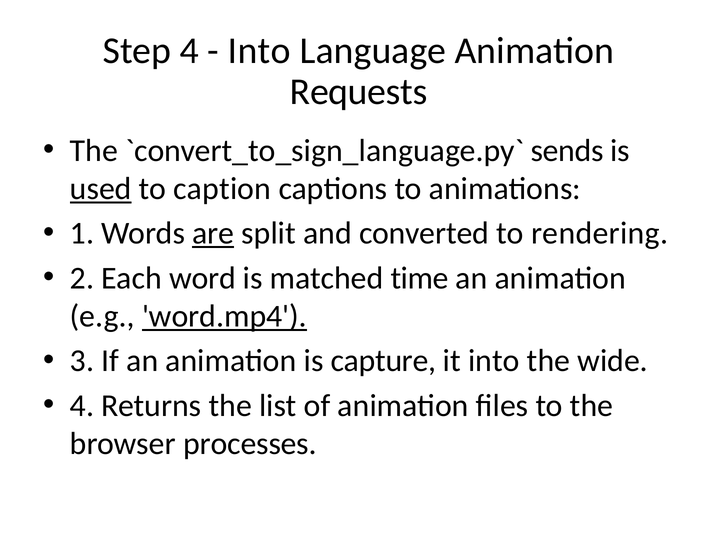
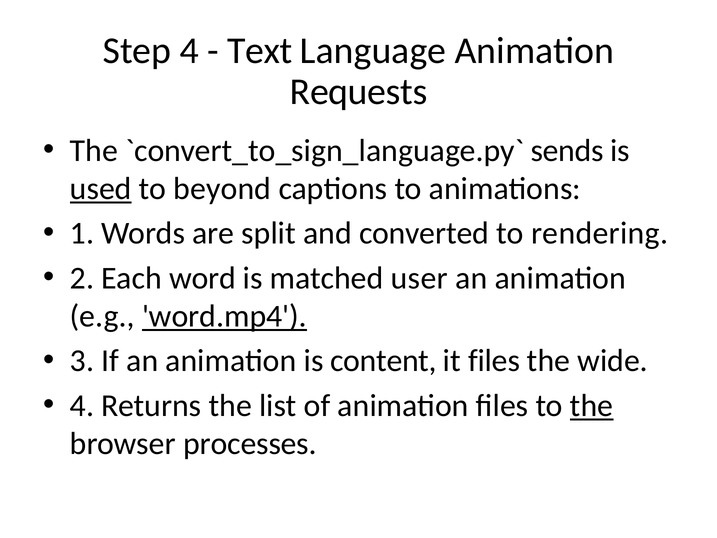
Into: Into -> Text (260, 51)
caption: caption -> beyond (222, 189)
are underline: present -> none (213, 233)
time: time -> user (419, 278)
capture: capture -> content (383, 361)
it into: into -> files (494, 361)
the underline: none -> present (592, 405)
